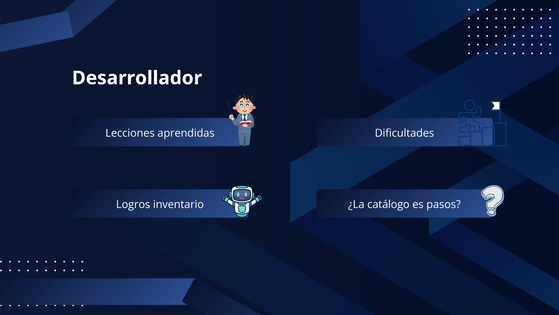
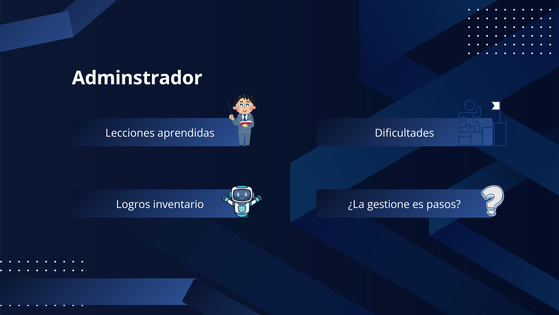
Desarrollador: Desarrollador -> Adminstrador (137, 78)
catálogo: catálogo -> gestione (388, 204)
